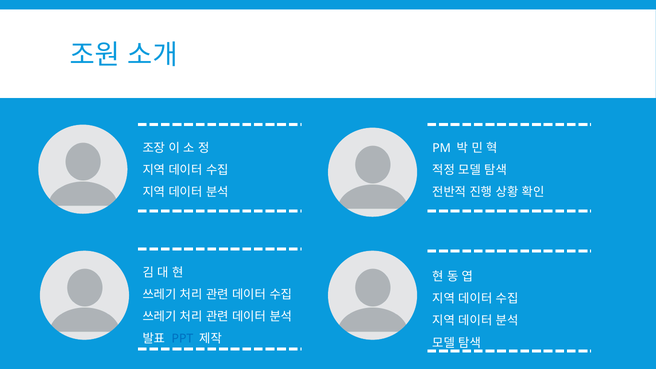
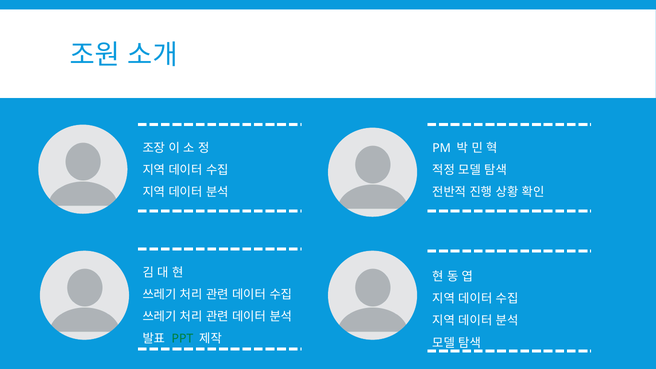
PPT colour: blue -> green (182, 339)
